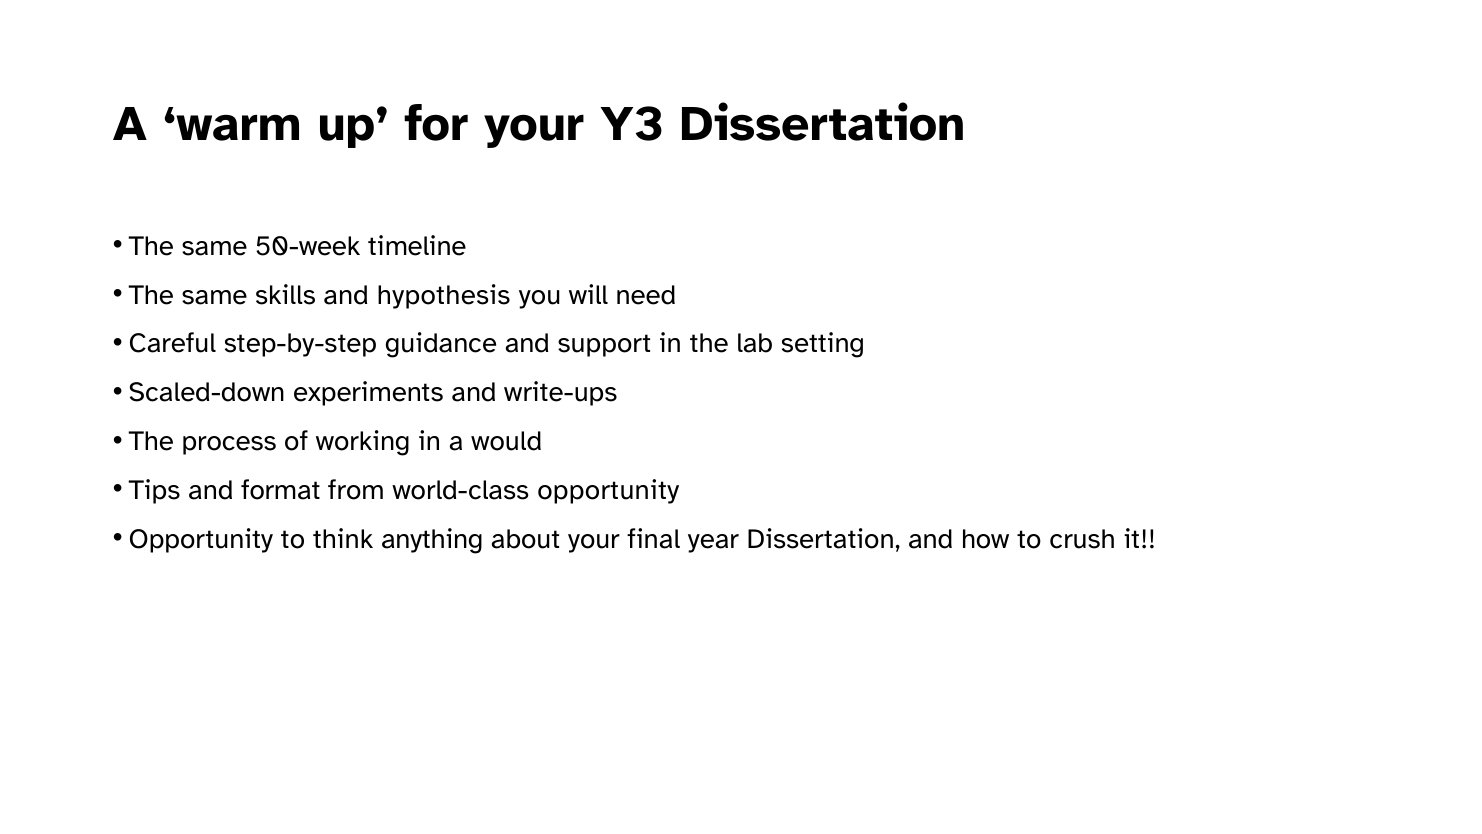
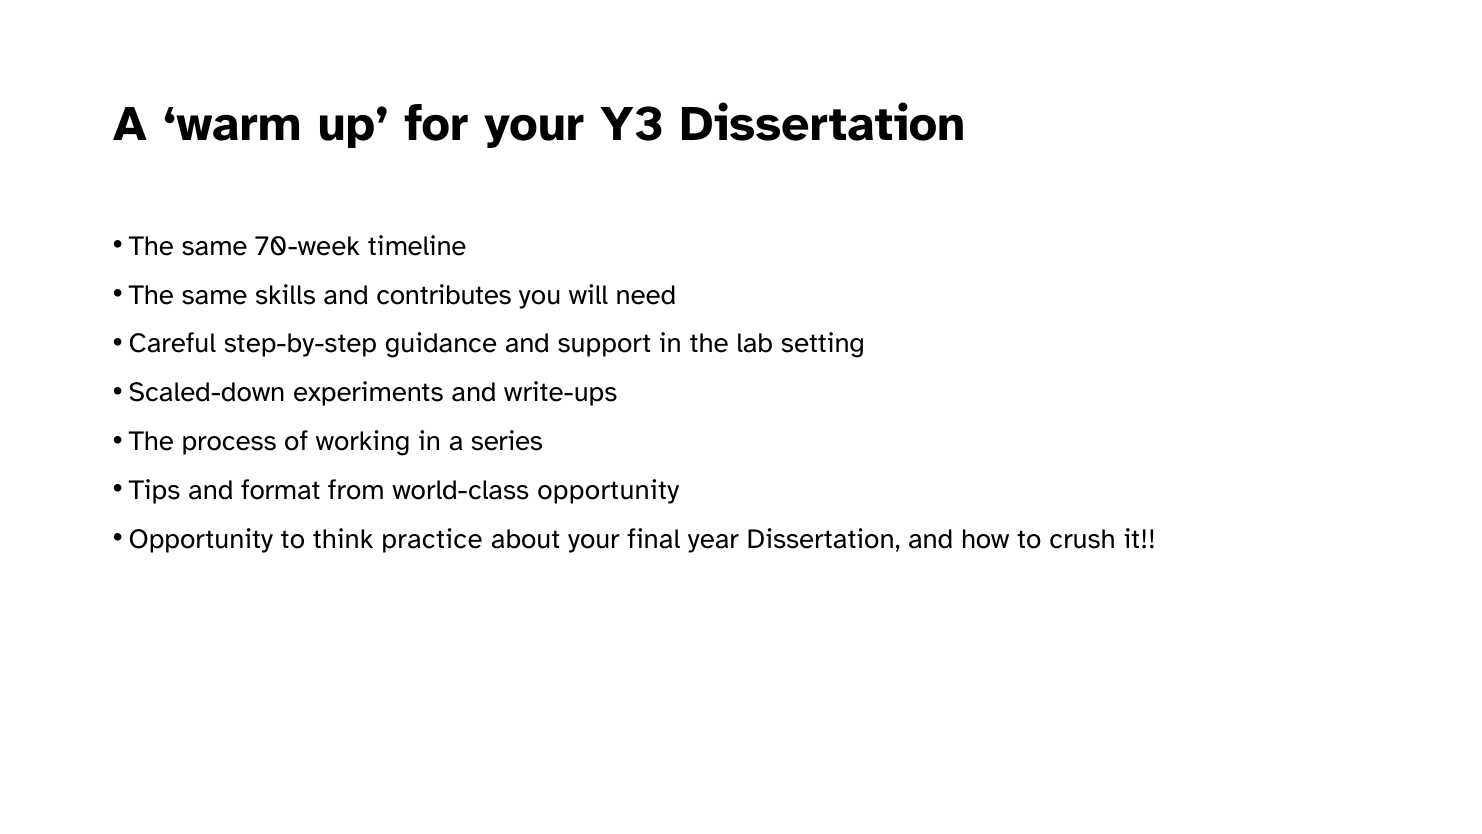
50-week: 50-week -> 70-week (308, 246)
hypothesis: hypothesis -> contributes (444, 295)
would: would -> series (507, 441)
anything: anything -> practice (432, 539)
